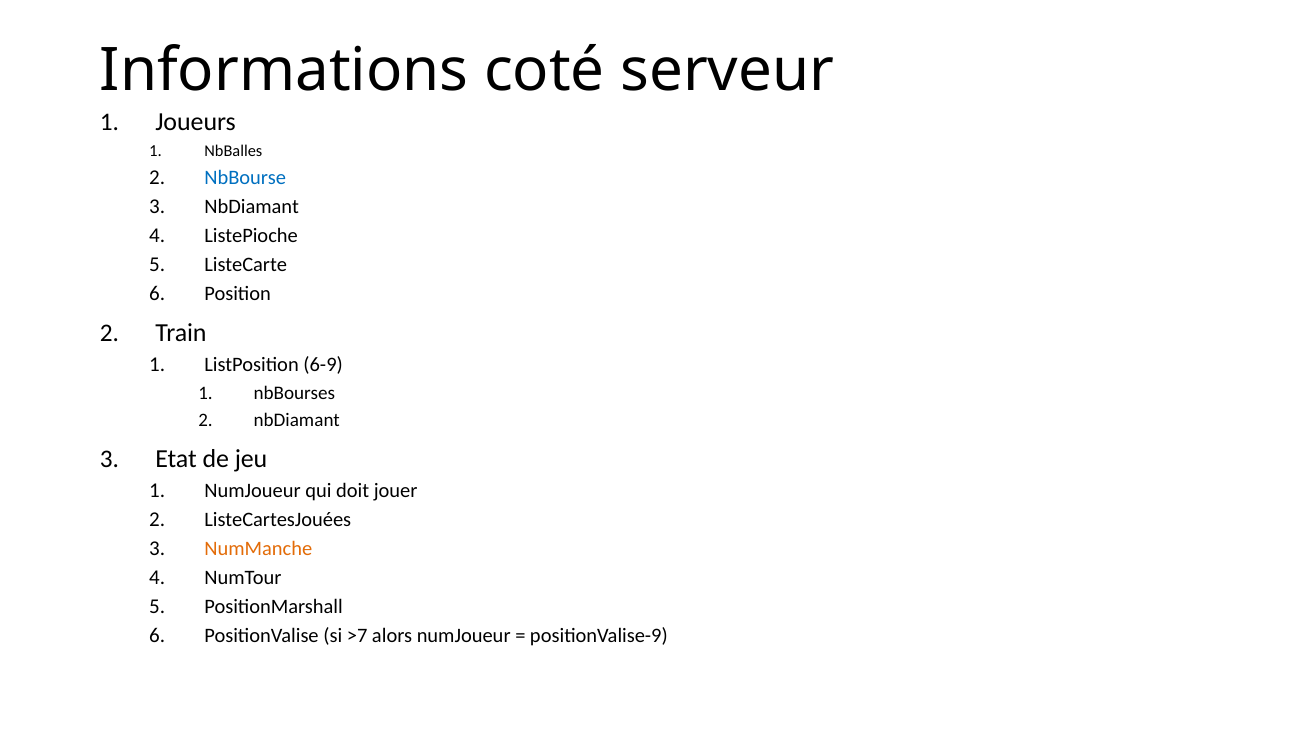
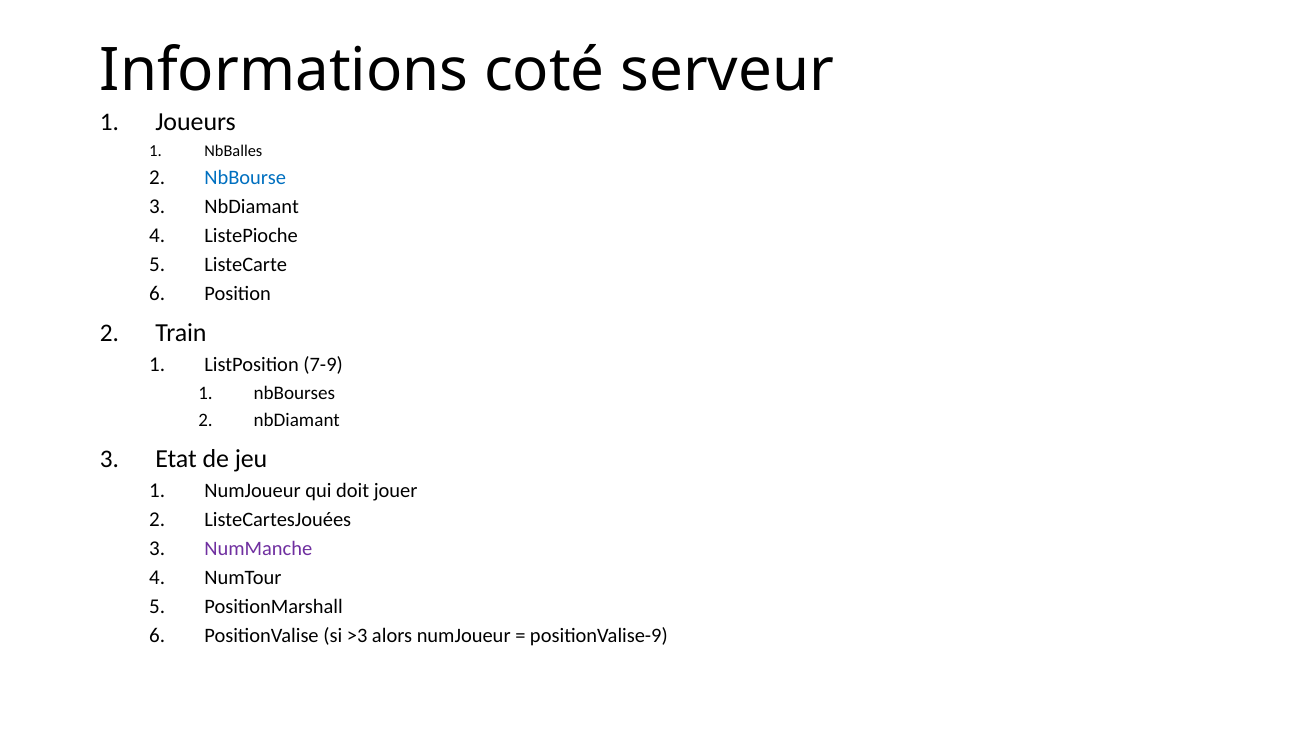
6-9: 6-9 -> 7-9 (323, 365)
NumManche colour: orange -> purple (258, 548)
>7: >7 -> >3 (357, 635)
